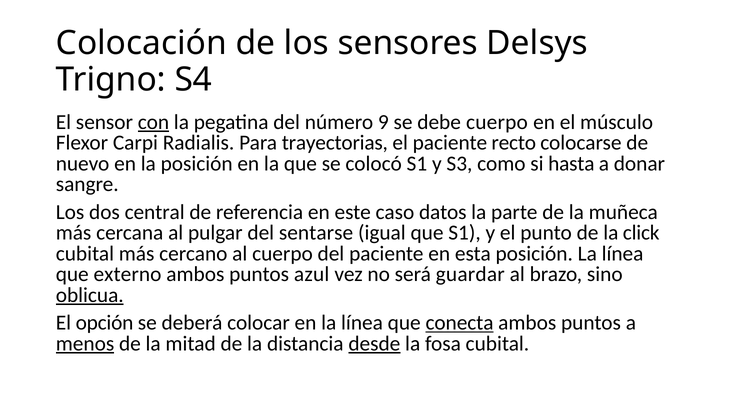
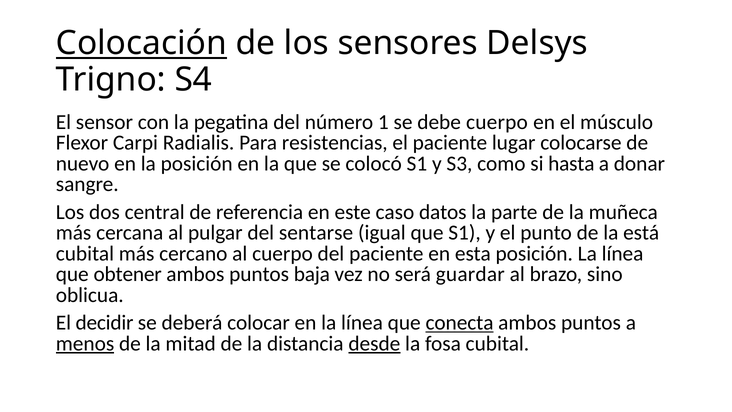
Colocación underline: none -> present (141, 43)
con underline: present -> none (153, 122)
9: 9 -> 1 (383, 122)
trayectorias: trayectorias -> resistencias (335, 143)
recto: recto -> lugar (514, 143)
click: click -> está (641, 233)
externo: externo -> obtener (128, 274)
azul: azul -> baja (312, 274)
oblicua underline: present -> none (90, 295)
opción: opción -> decidir (105, 323)
